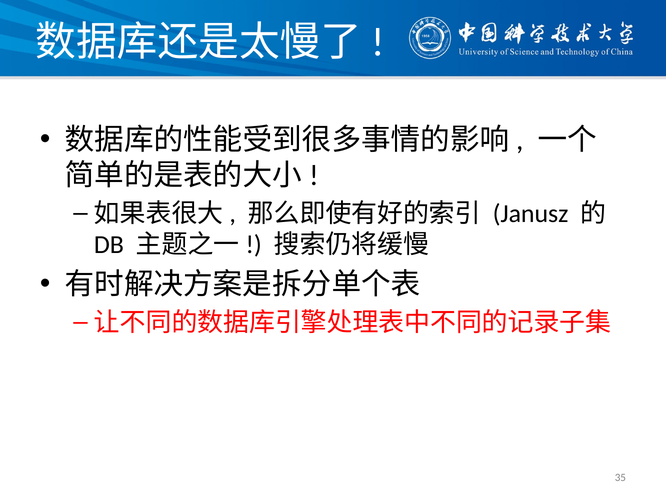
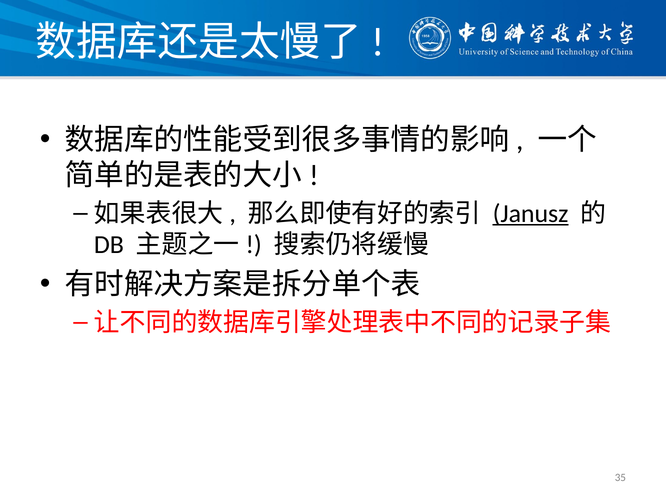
Janusz underline: none -> present (531, 213)
